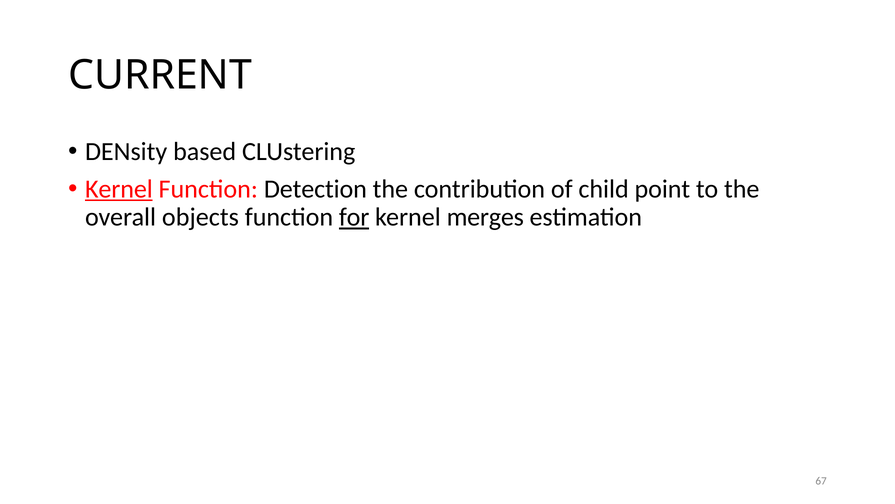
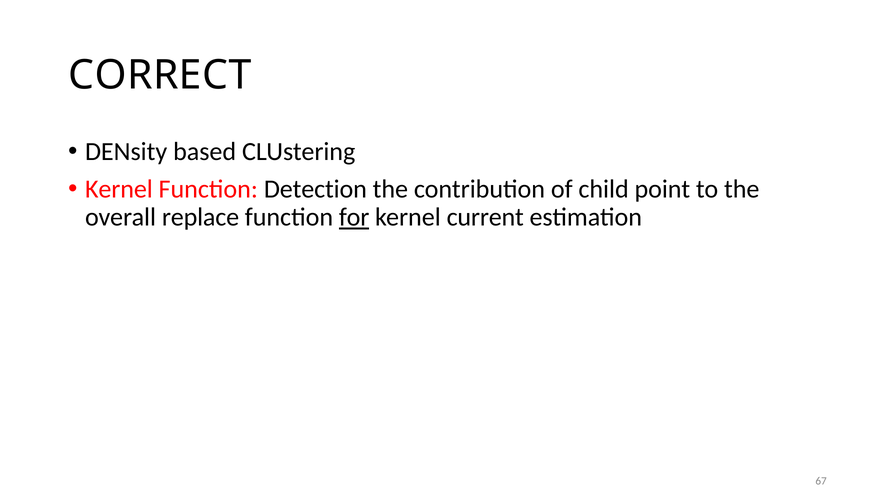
CURRENT: CURRENT -> CORRECT (160, 75)
Kernel underline: present -> none (119, 189)
objects: objects -> replace (201, 217)
merges: merges -> current (485, 217)
